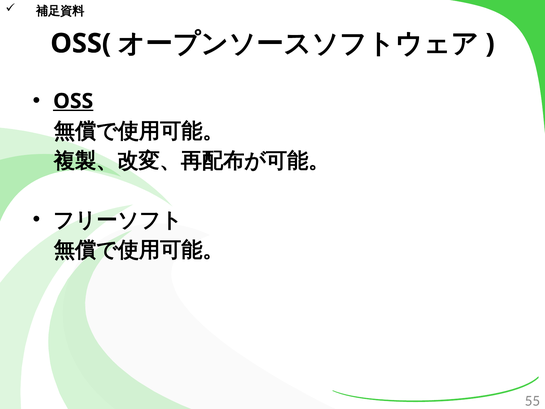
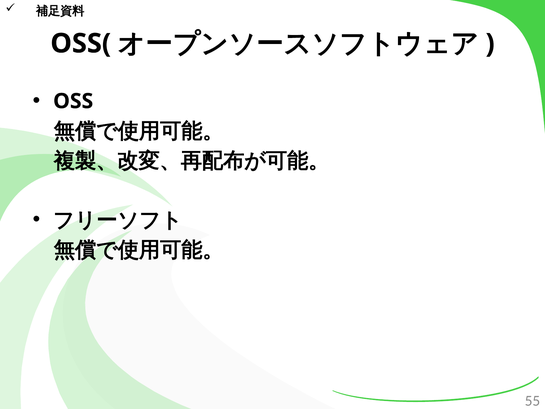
OSS underline: present -> none (73, 101)
